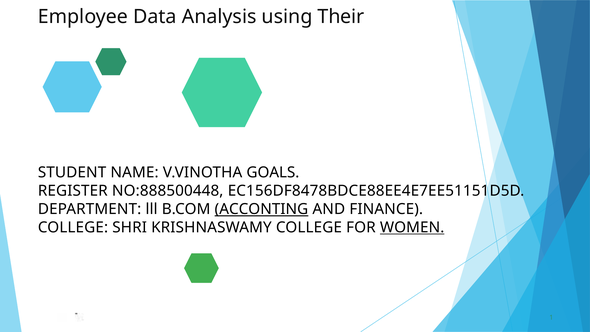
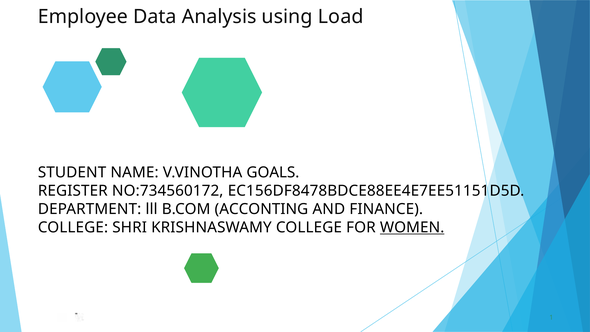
Their: Their -> Load (341, 17)
NO:888500448: NO:888500448 -> NO:734560172 (168, 191)
ACCONTING underline: present -> none (261, 209)
